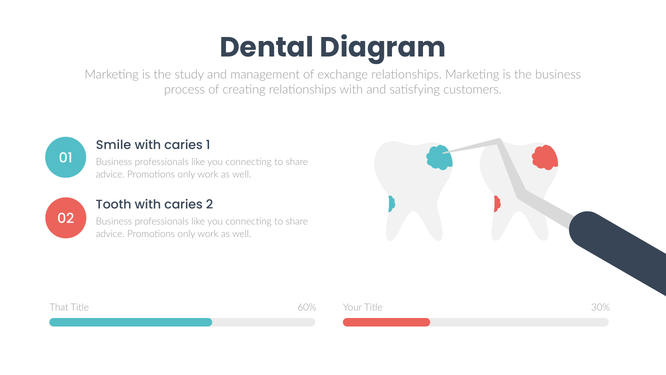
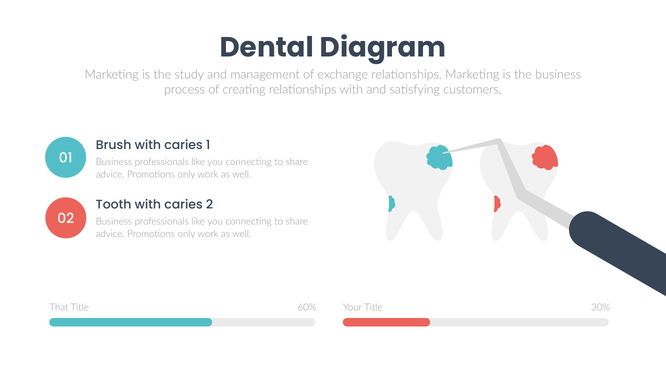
Smile: Smile -> Brush (114, 145)
